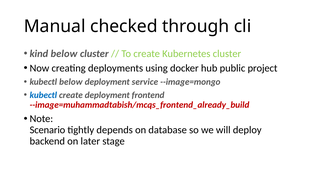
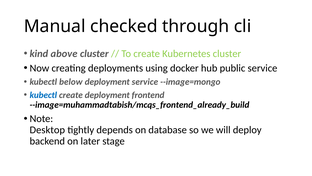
kind below: below -> above (64, 53)
public project: project -> service (262, 68)
--image=muhammadtabish/mcqs_frontend_already_build colour: red -> black (139, 105)
Scenario: Scenario -> Desktop (47, 130)
